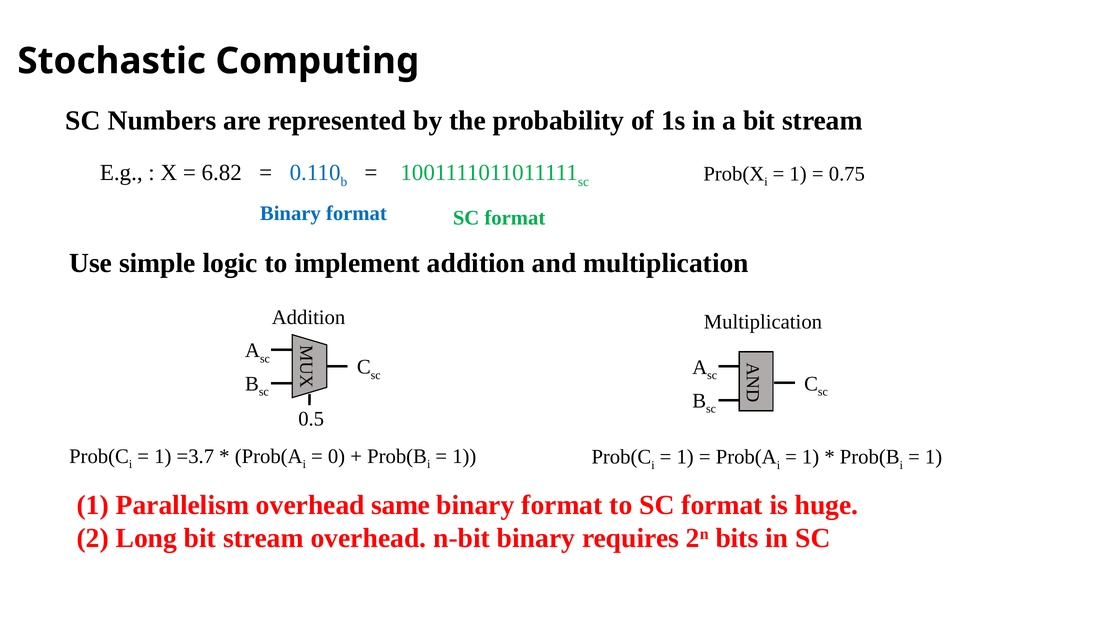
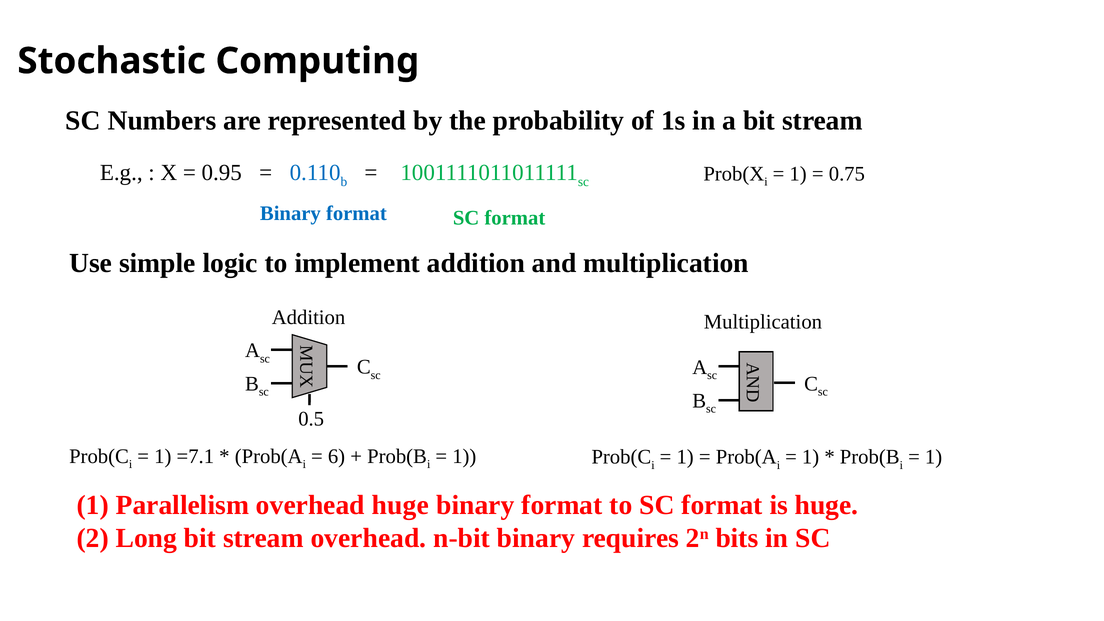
6.82: 6.82 -> 0.95 (222, 173)
=3.7: =3.7 -> =7.1 (195, 456)
0: 0 -> 6 (337, 456)
overhead same: same -> huge (400, 505)
